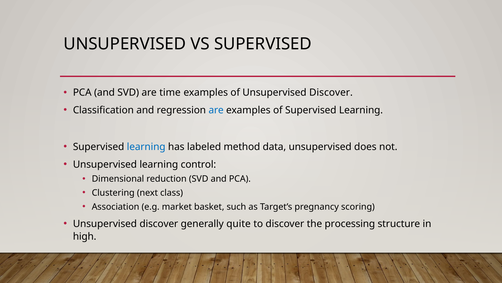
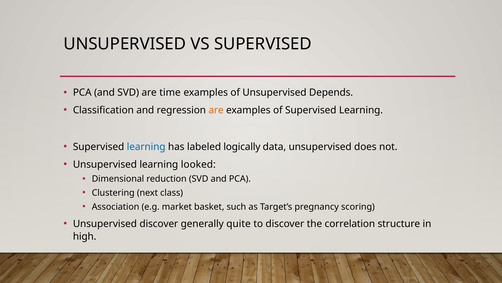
of Unsupervised Discover: Discover -> Depends (331, 92)
are colour: blue -> orange (216, 110)
method: method -> logically (242, 147)
control: control -> looked (198, 164)
processing: processing -> correlation (350, 223)
